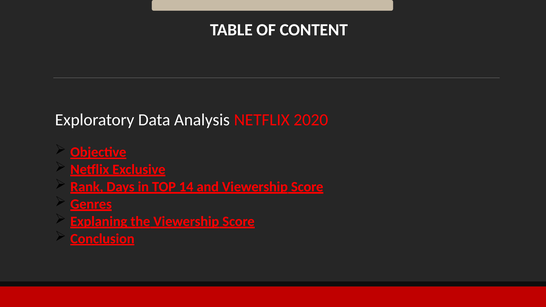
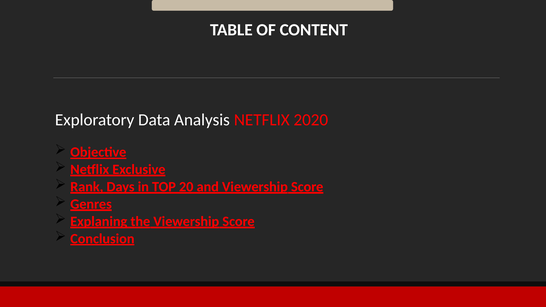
14: 14 -> 20 (186, 187)
